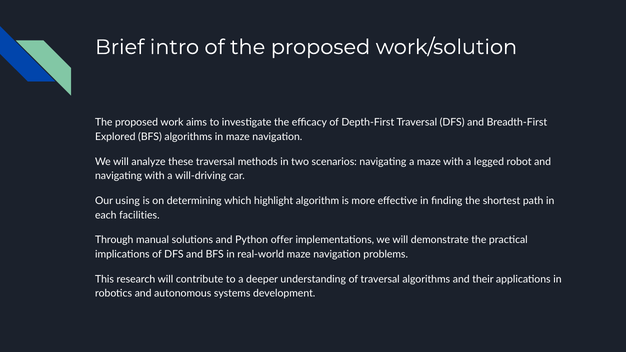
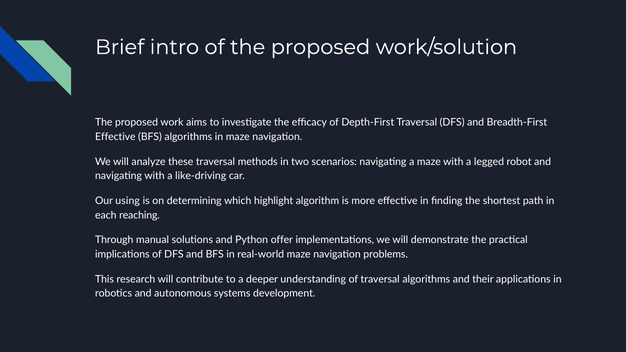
Explored: Explored -> Effective (115, 137)
will-driving: will-driving -> like-driving (201, 176)
facilities: facilities -> reaching (139, 215)
